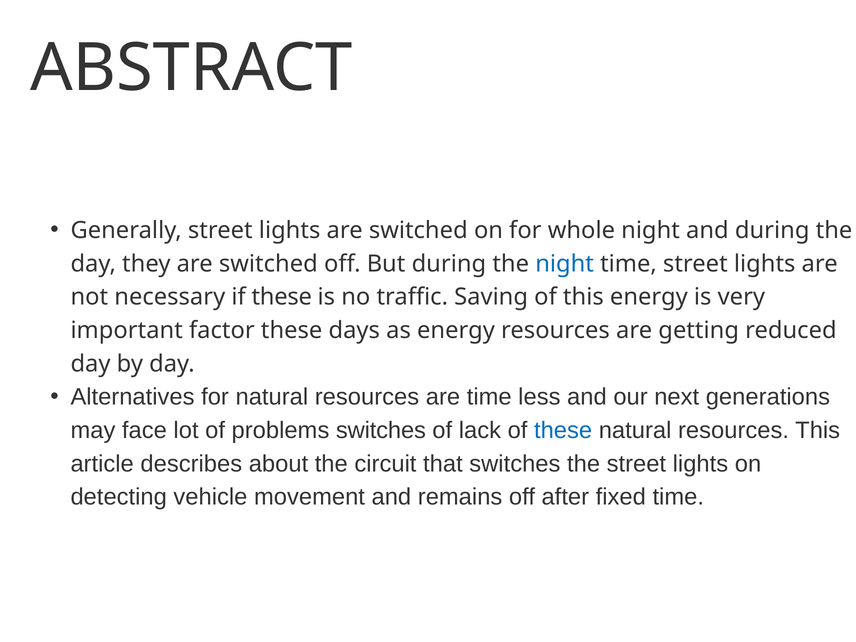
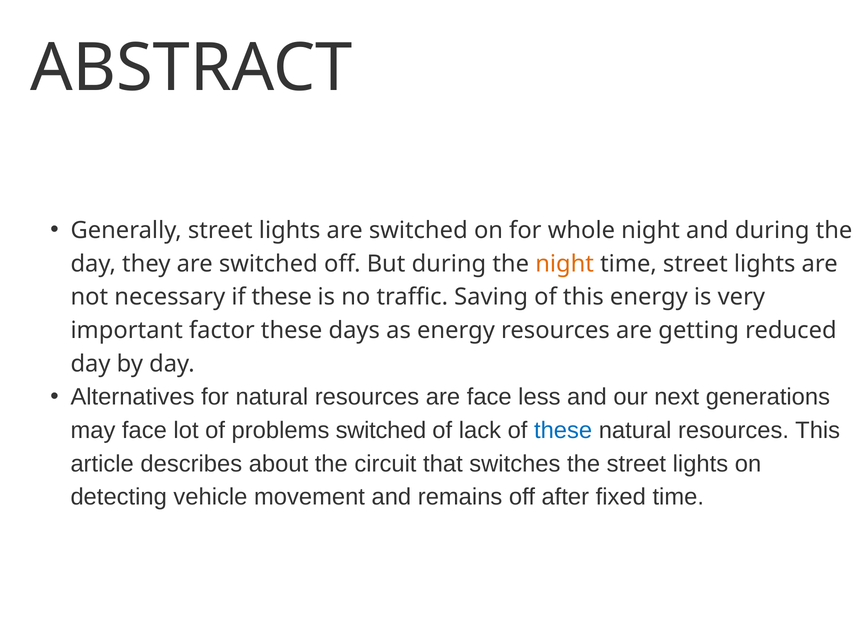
night colour: blue -> orange (565, 264)
are time: time -> face (489, 397)
problems switches: switches -> switched (381, 430)
